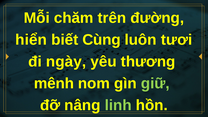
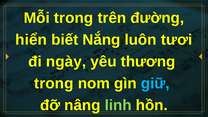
Mỗi chăm: chăm -> trong (74, 18)
Cùng: Cùng -> Nắng (101, 40)
mênh: mênh -> trong (54, 83)
giữ colour: light green -> light blue (155, 83)
